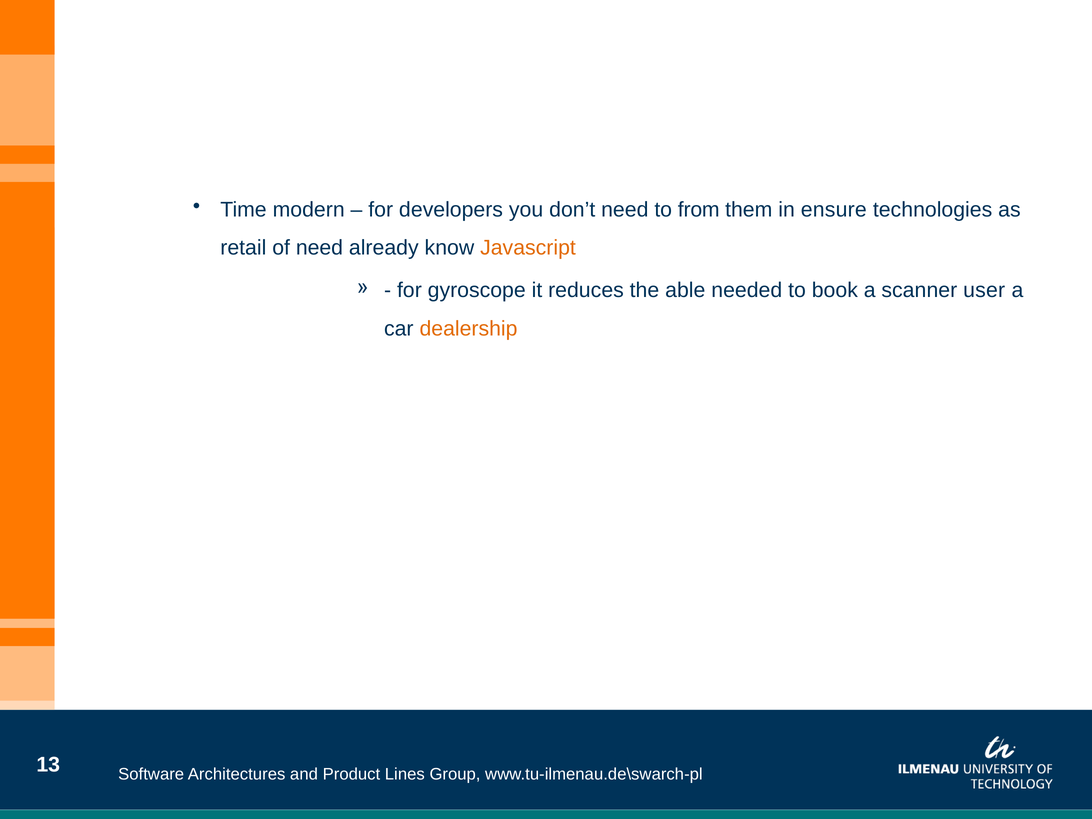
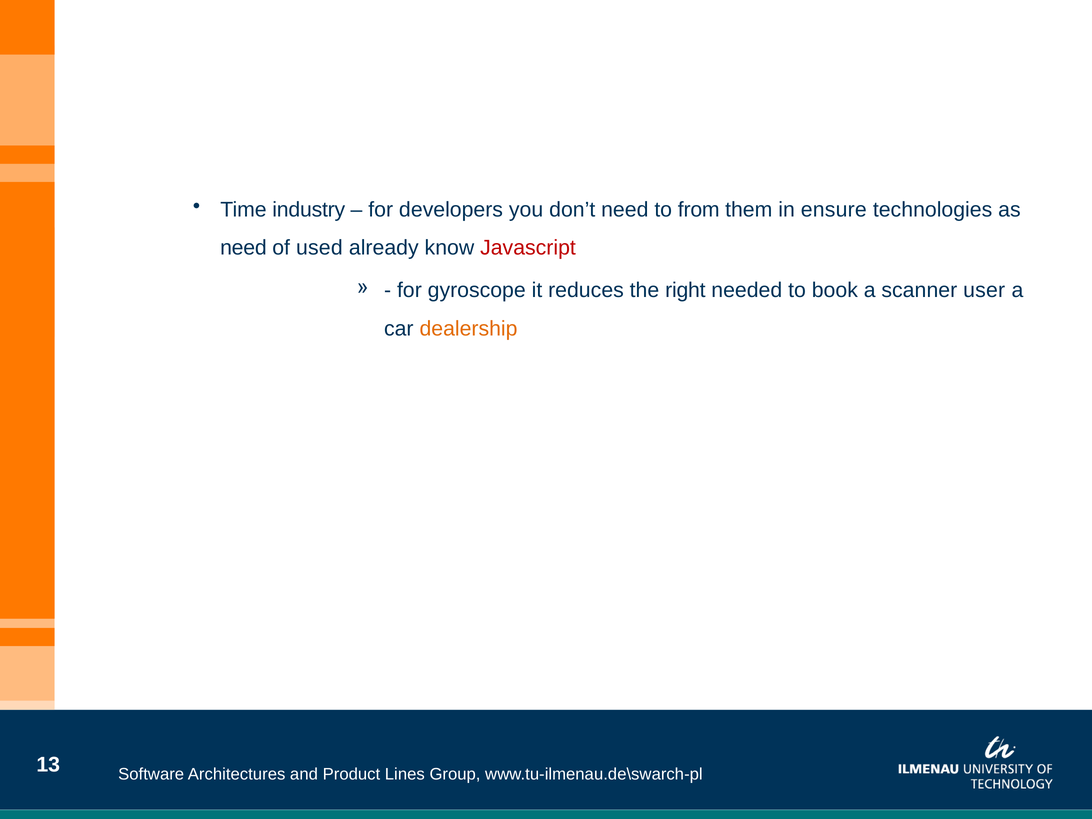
modern: modern -> industry (309, 210)
retail: retail -> need (243, 248)
of need: need -> used (319, 248)
Javascript colour: orange -> red (528, 248)
able: able -> right (685, 290)
